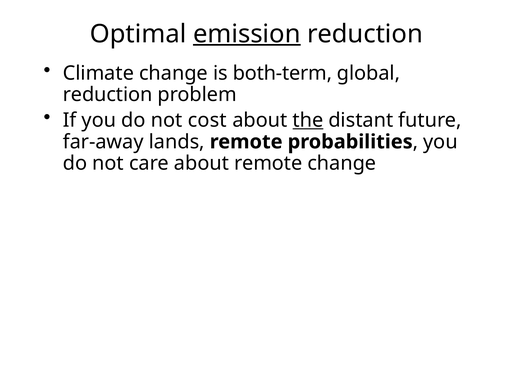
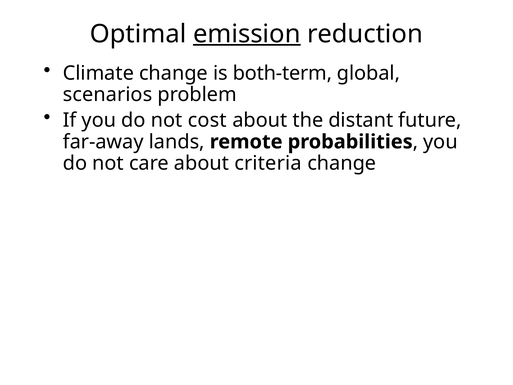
reduction: reduction -> scenarios (108, 95)
the underline: present -> none (308, 120)
about remote: remote -> criteria (268, 163)
